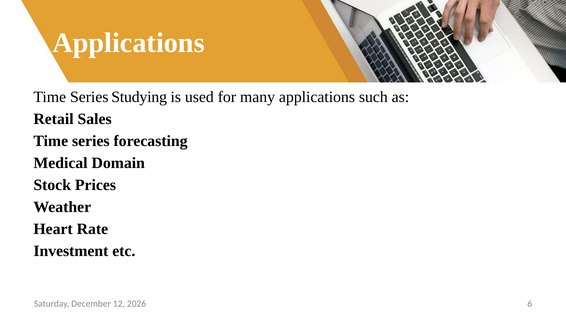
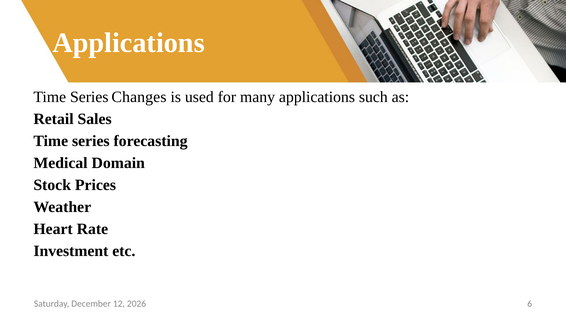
Studying: Studying -> Changes (139, 97)
